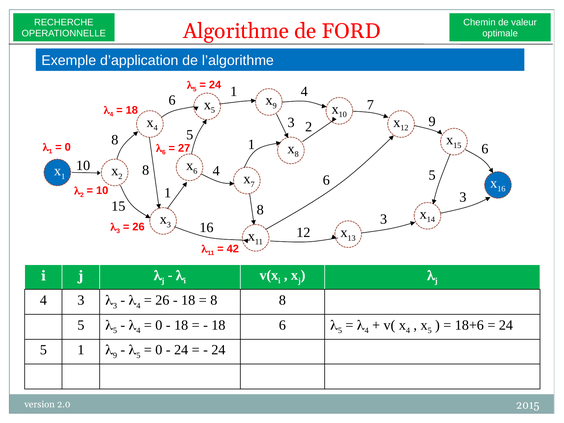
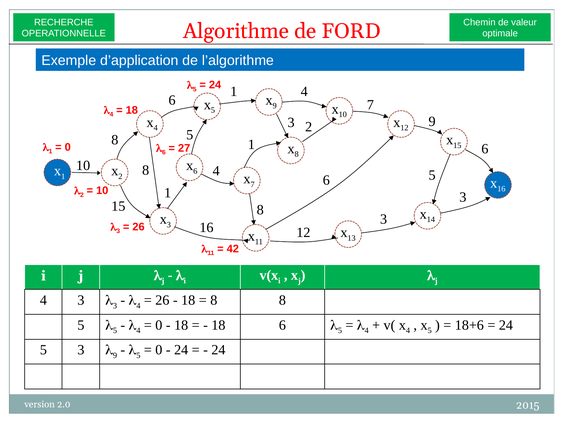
1: 1 -> 3 (81, 350)
